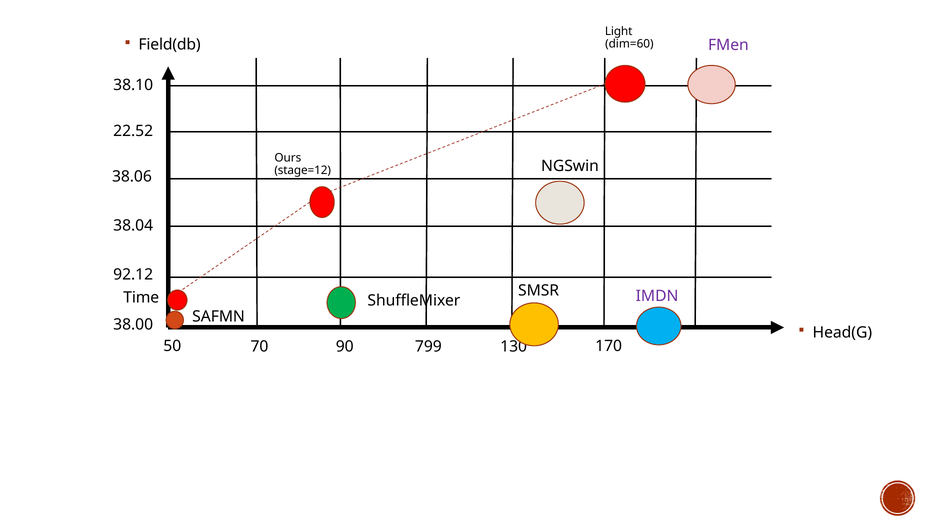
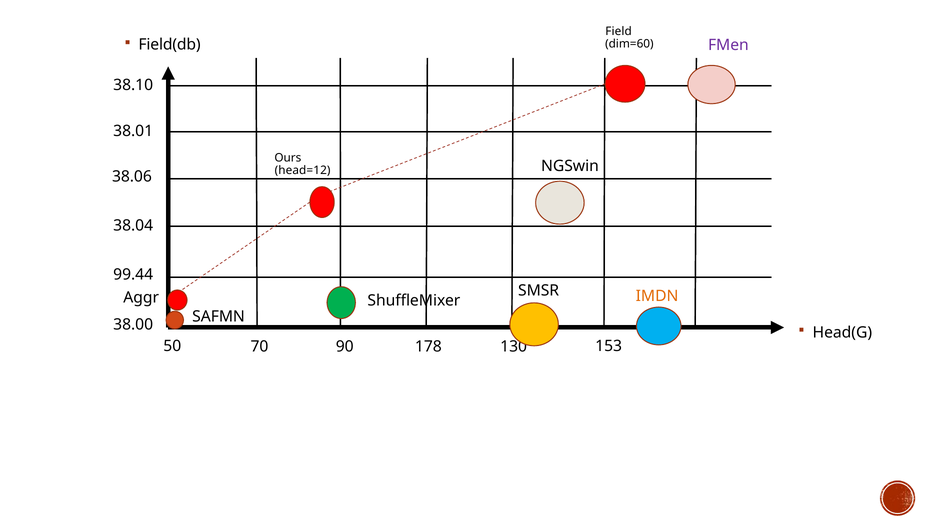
Light: Light -> Field (619, 31)
22.52: 22.52 -> 38.01 (133, 131)
stage=12: stage=12 -> head=12 (303, 171)
92.12: 92.12 -> 99.44 (133, 275)
IMDN colour: purple -> orange (657, 296)
Time: Time -> Aggr (141, 298)
799: 799 -> 178 (428, 347)
170: 170 -> 153 (609, 346)
